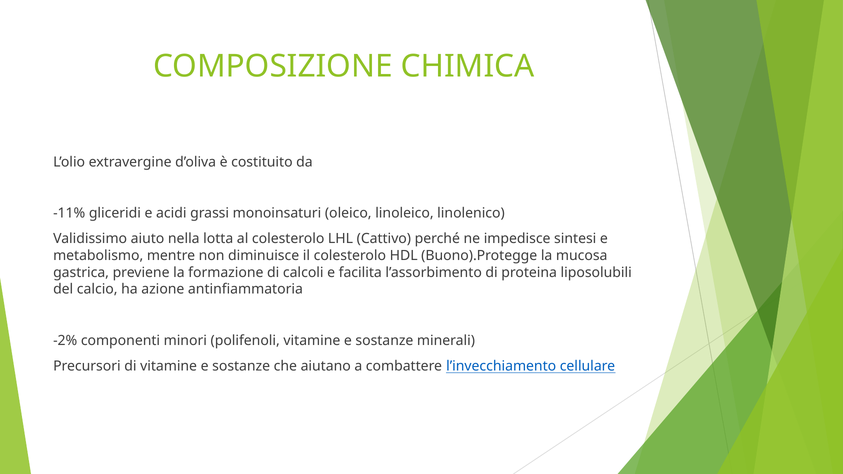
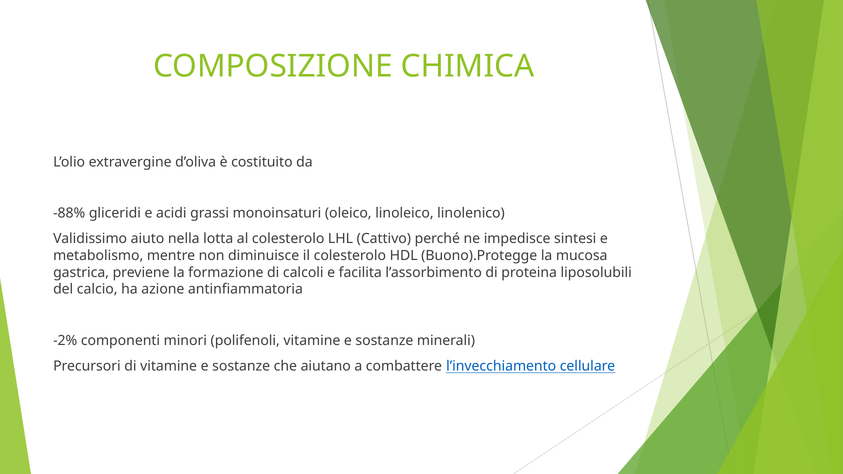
-11%: -11% -> -88% (69, 213)
